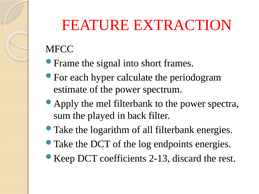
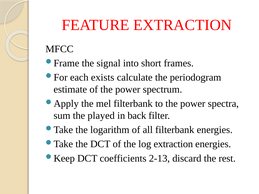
hyper: hyper -> exists (103, 77)
log endpoints: endpoints -> extraction (173, 144)
